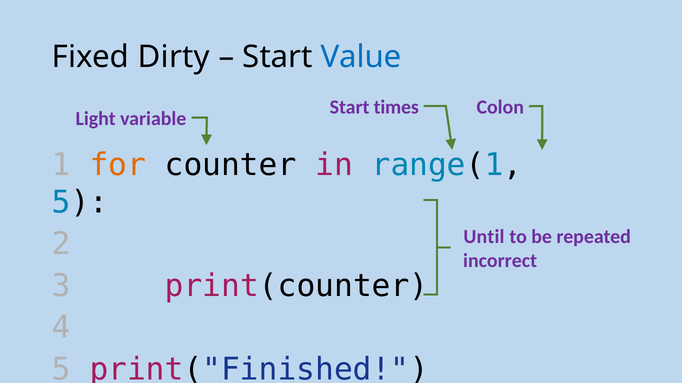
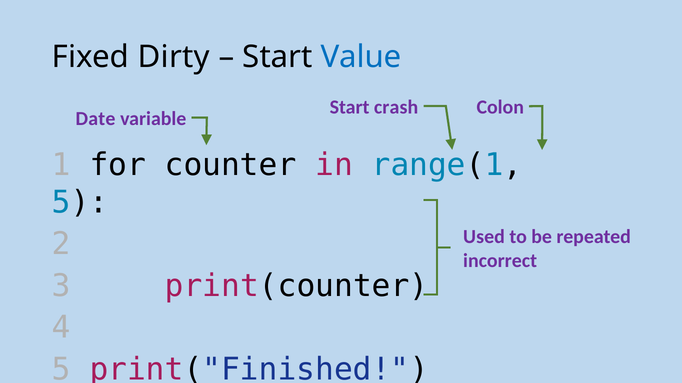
times: times -> crash (396, 107)
Light: Light -> Date (96, 119)
for colour: orange -> black (118, 165)
Until: Until -> Used (484, 237)
